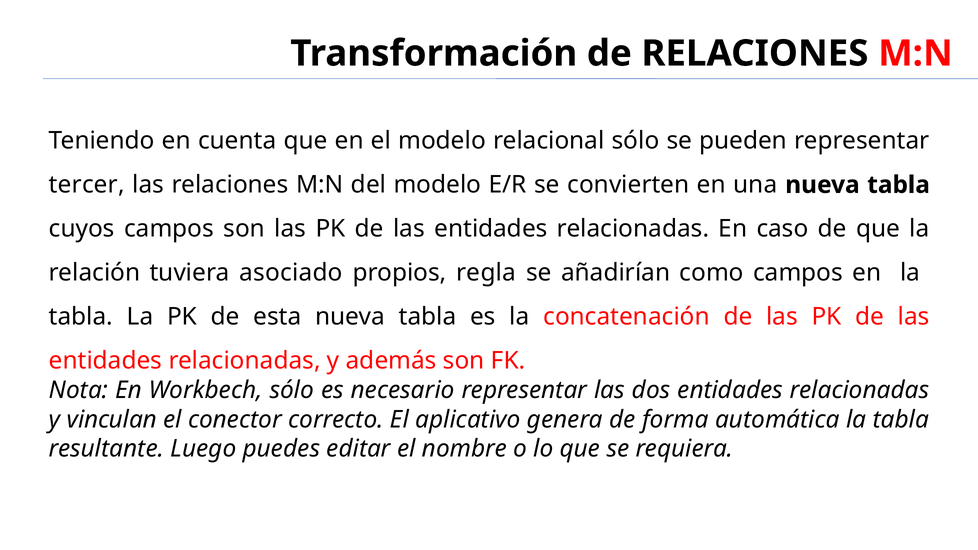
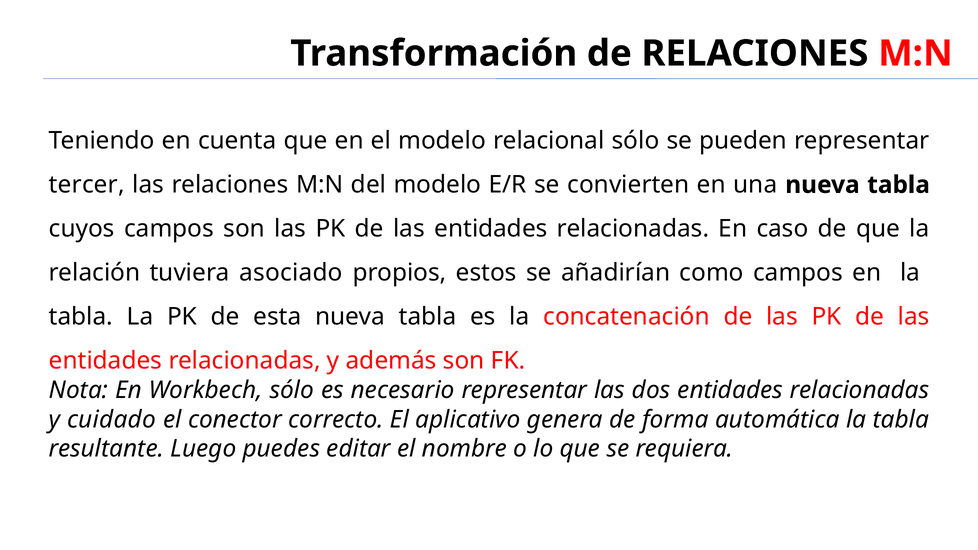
regla: regla -> estos (486, 273)
vinculan: vinculan -> cuidado (112, 420)
